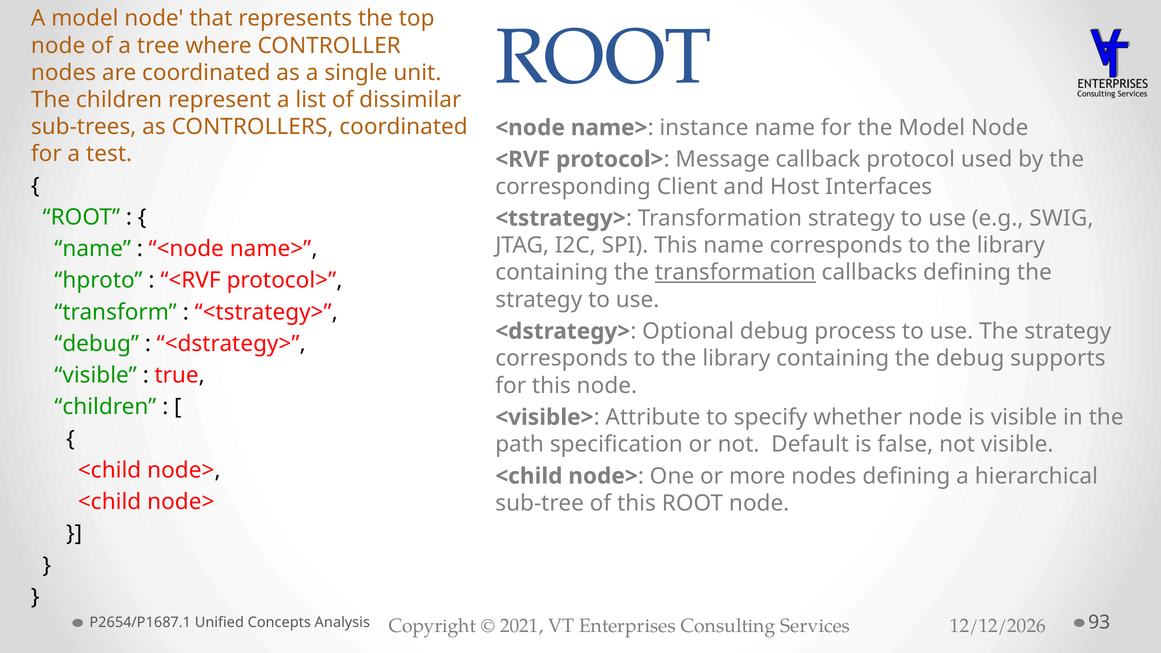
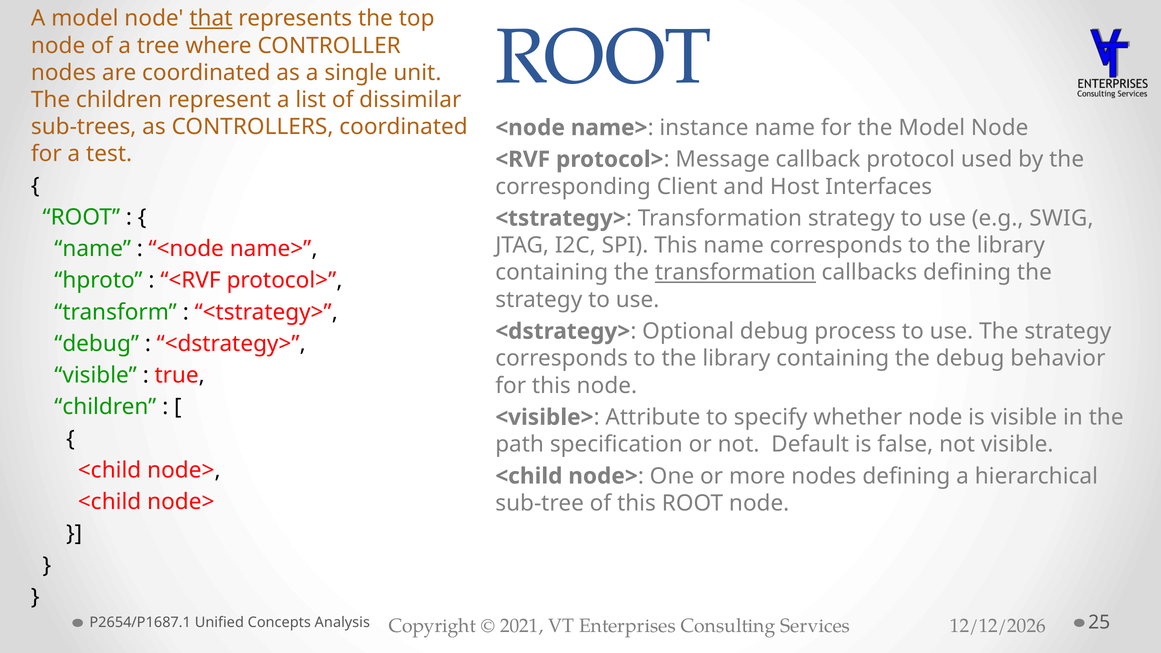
that underline: none -> present (211, 19)
supports: supports -> behavior (1058, 359)
93: 93 -> 25 (1099, 622)
